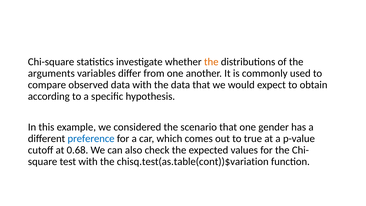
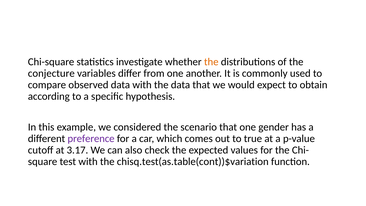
arguments: arguments -> conjecture (51, 73)
preference colour: blue -> purple (91, 139)
0.68: 0.68 -> 3.17 (77, 150)
